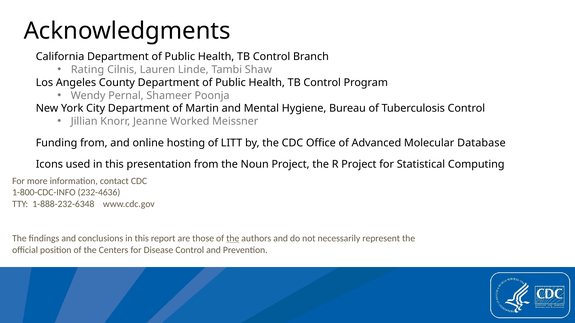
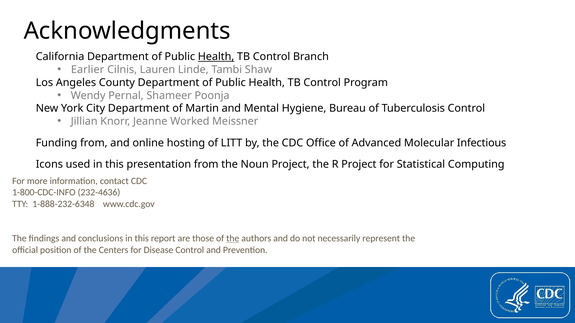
Health underline: none -> present (216, 57)
Rating: Rating -> Earlier (88, 70)
Database: Database -> Infectious (482, 143)
